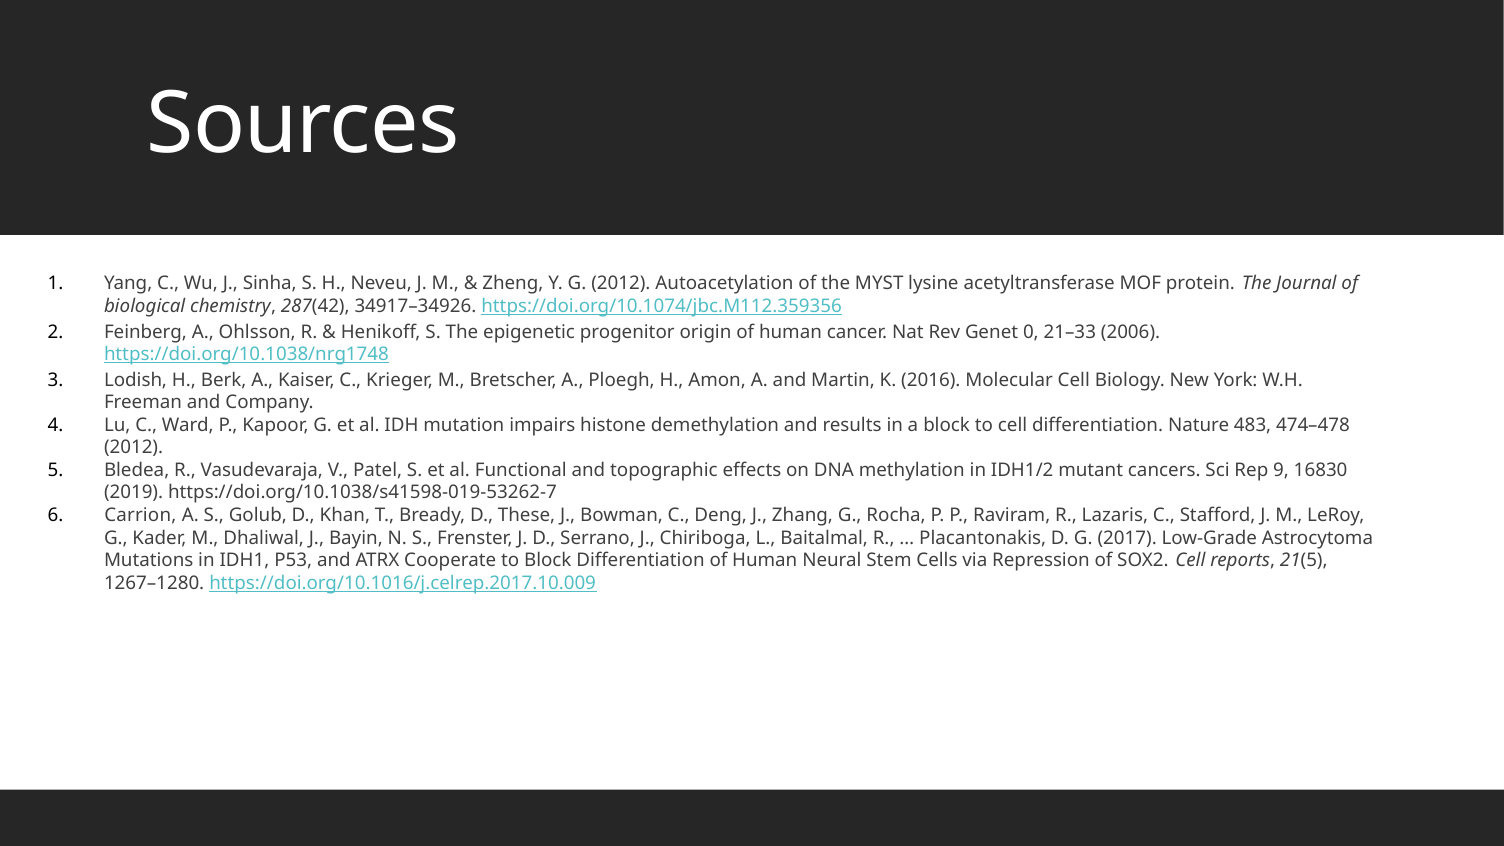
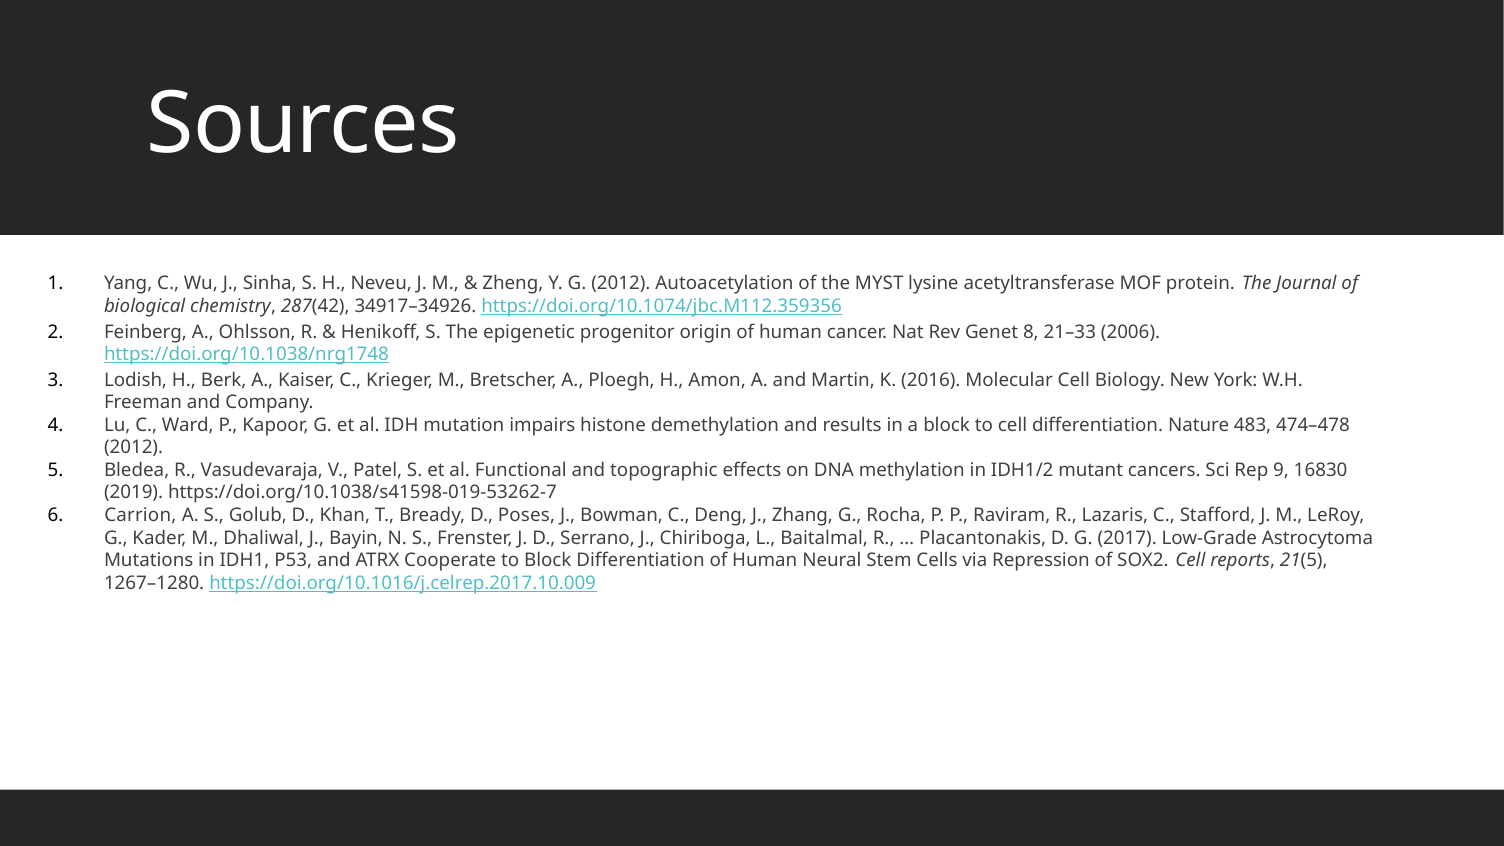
0: 0 -> 8 (1031, 332)
These: These -> Poses (526, 515)
